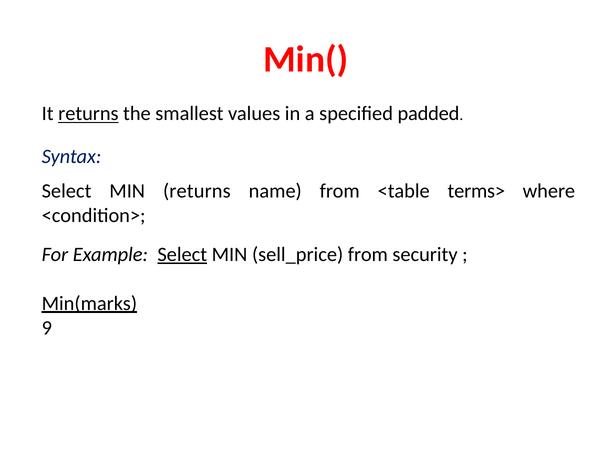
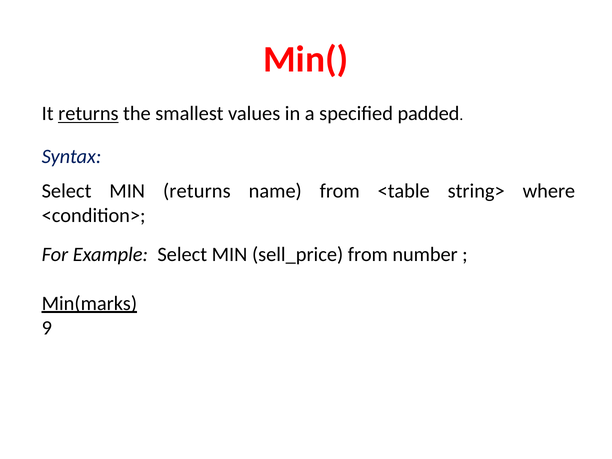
terms>: terms> -> string> (476, 191)
Select underline: present -> none (182, 254)
security: security -> number (425, 254)
